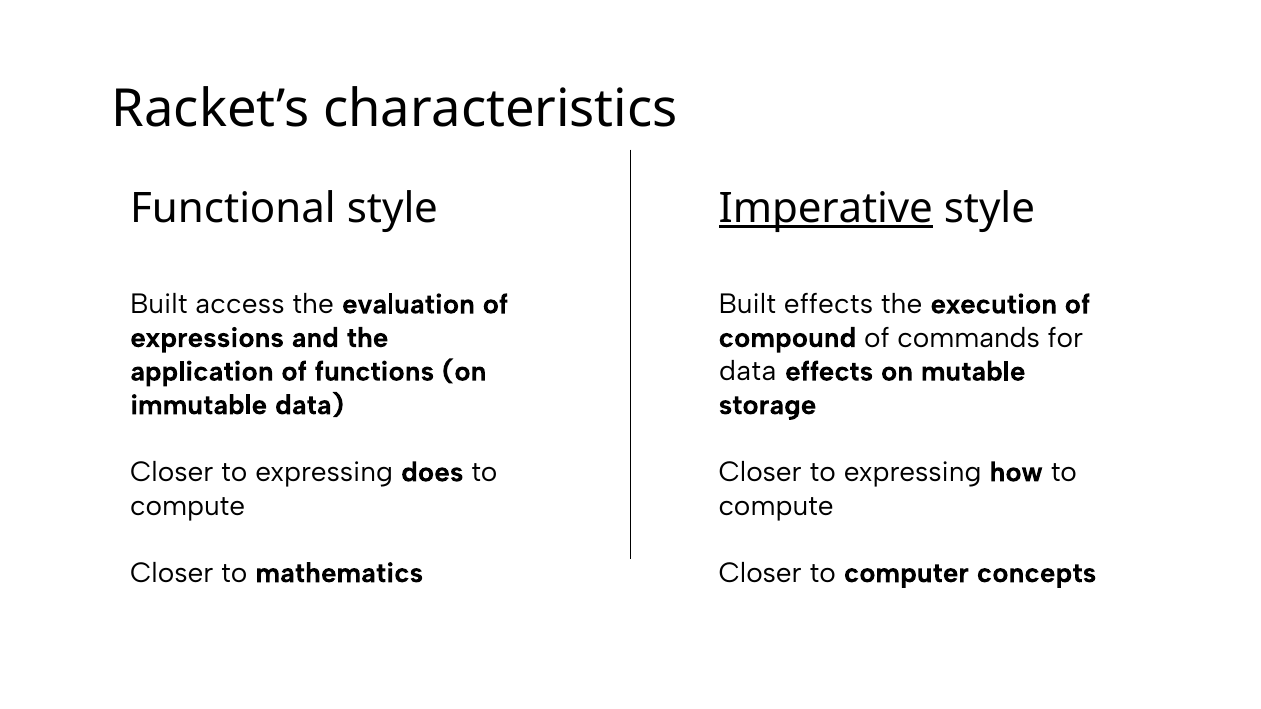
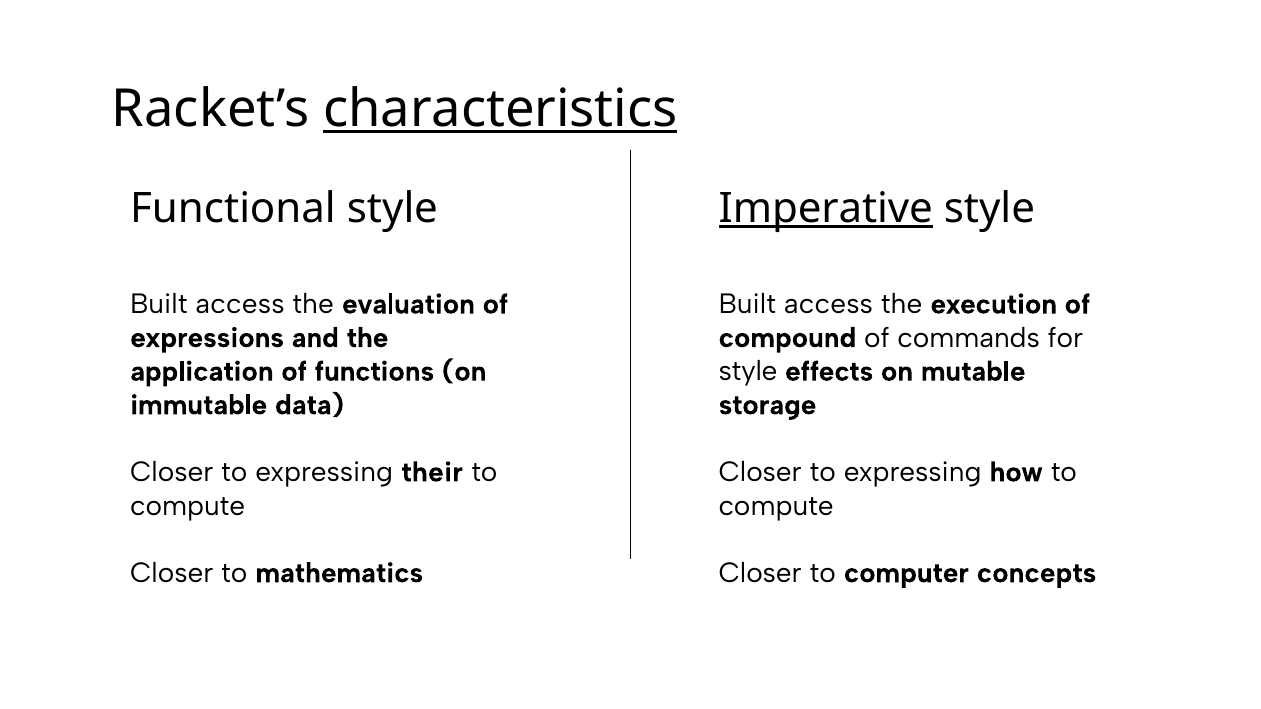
characteristics underline: none -> present (500, 109)
effects: effects -> access (828, 304)
data: data -> style (748, 372)
does: does -> their (432, 472)
